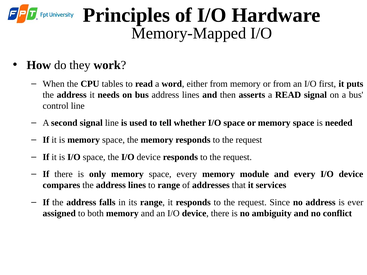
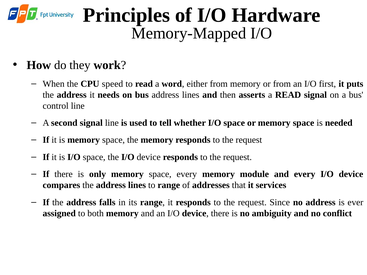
tables: tables -> speed (112, 84)
